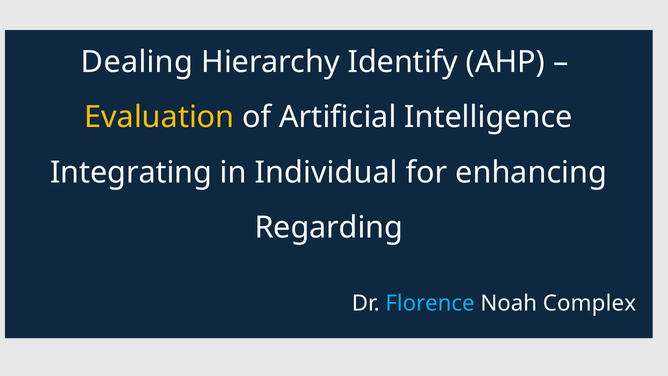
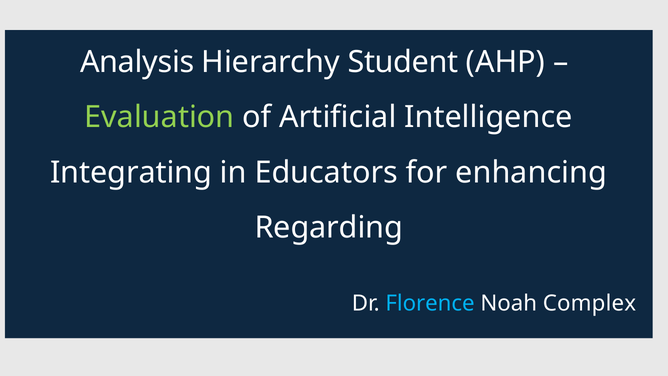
Dealing: Dealing -> Analysis (137, 62)
Identify: Identify -> Student (403, 62)
Evaluation colour: yellow -> light green (159, 117)
Individual: Individual -> Educators (326, 172)
